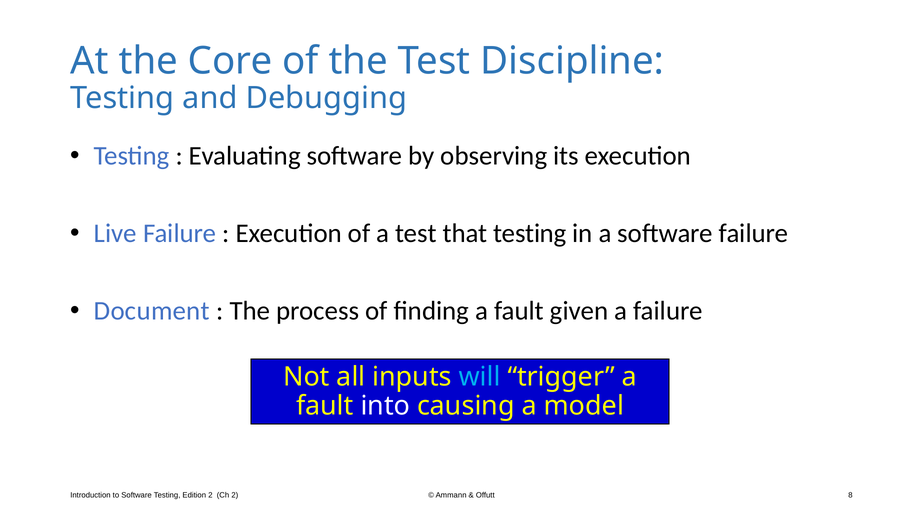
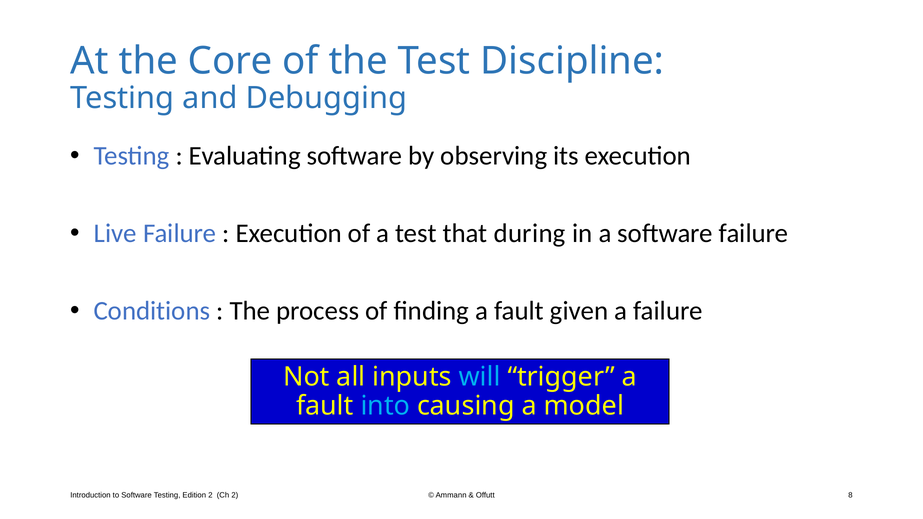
that testing: testing -> during (530, 233)
Document: Document -> Conditions (152, 311)
into colour: white -> light blue (385, 406)
